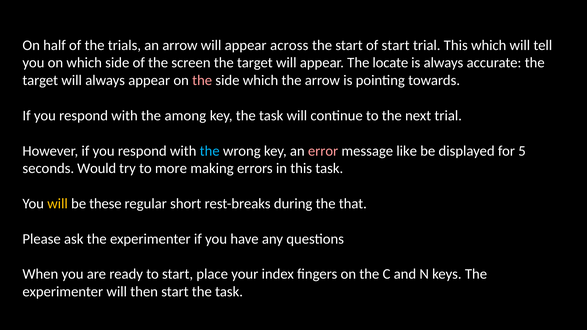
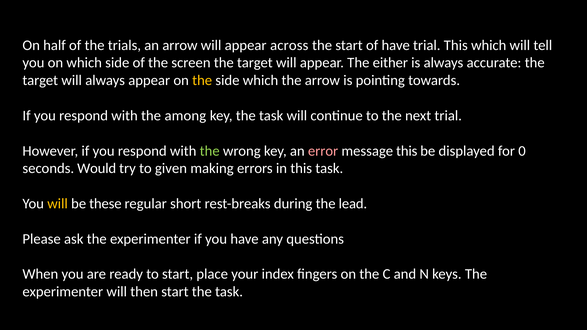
of start: start -> have (396, 45)
locate: locate -> either (390, 63)
the colour: pink -> yellow (202, 80)
the colour: light blue -> light green (210, 151)
message like: like -> this (407, 151)
5: 5 -> 0 (522, 151)
more: more -> given (171, 169)
that: that -> lead (353, 204)
